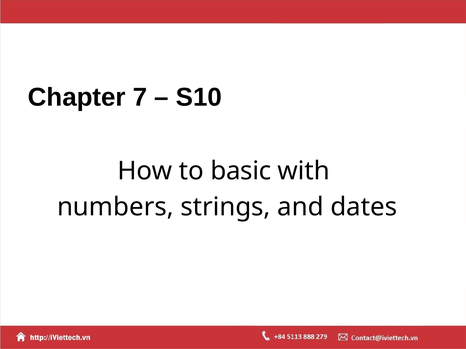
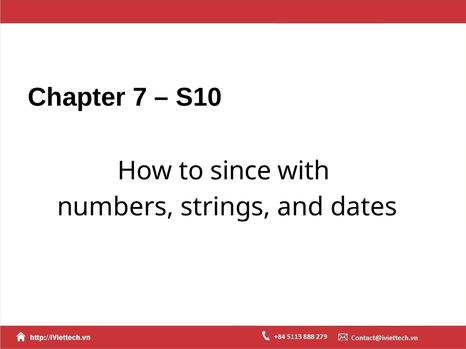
basic: basic -> since (241, 171)
